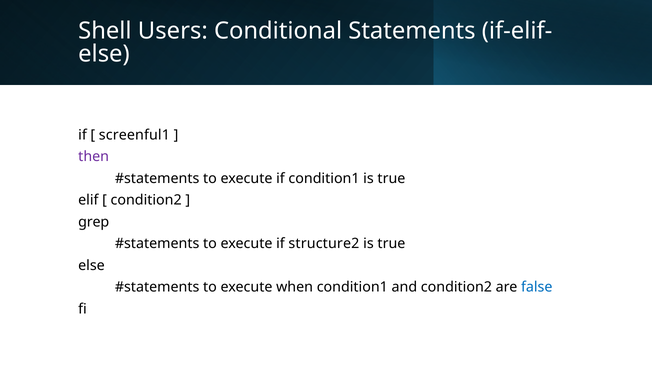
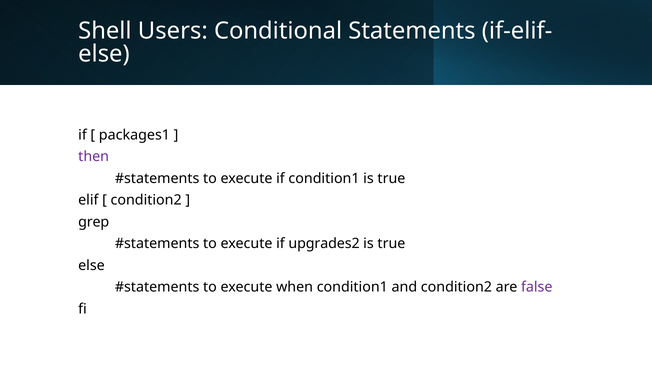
screenful1: screenful1 -> packages1 (134, 135)
structure2: structure2 -> upgrades2 (324, 244)
false colour: blue -> purple (537, 288)
